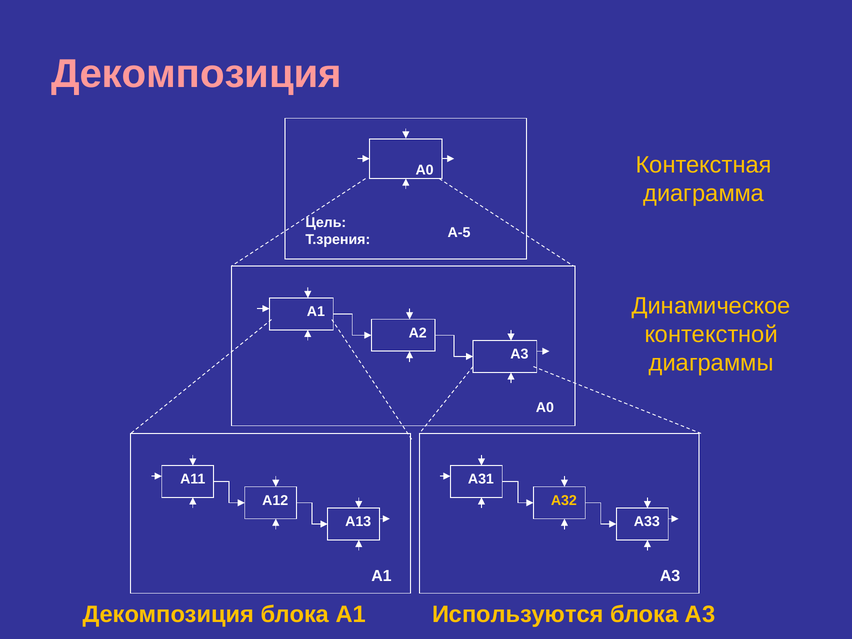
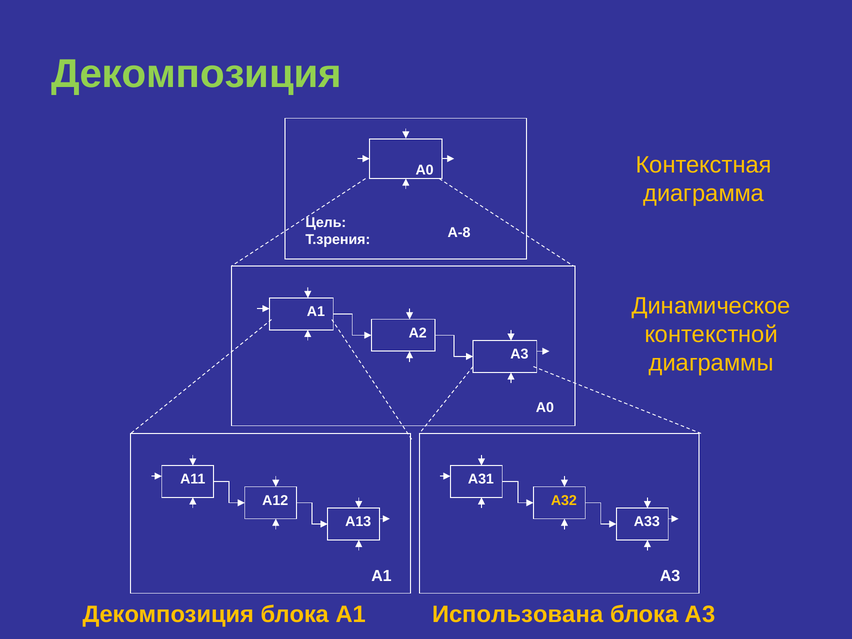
Декомпозиция colour: pink -> light green (196, 74)
А-5: А-5 -> А-8 (459, 233)
Используются: Используются -> Использована (518, 615)
